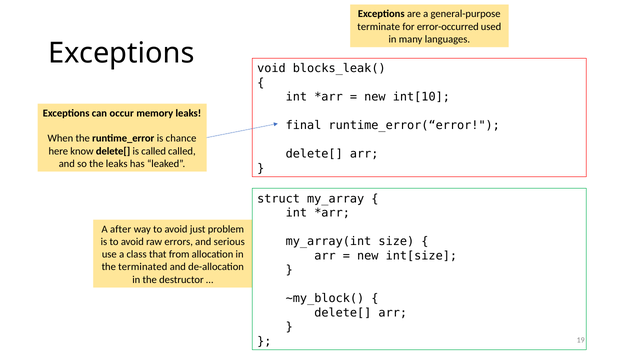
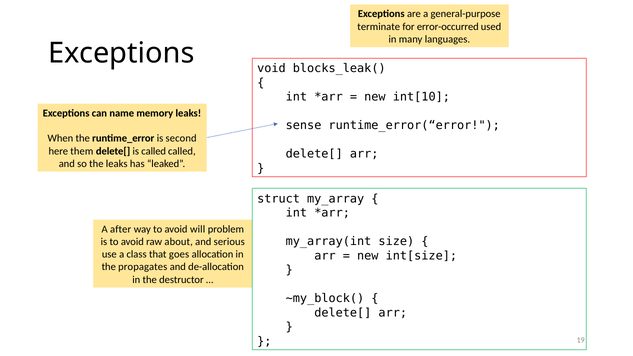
occur: occur -> name (122, 113)
final: final -> sense (304, 125)
chance: chance -> second (181, 138)
know: know -> them (82, 151)
just: just -> will (198, 229)
errors: errors -> about (179, 242)
from: from -> goes (179, 254)
terminated: terminated -> propagates (143, 267)
